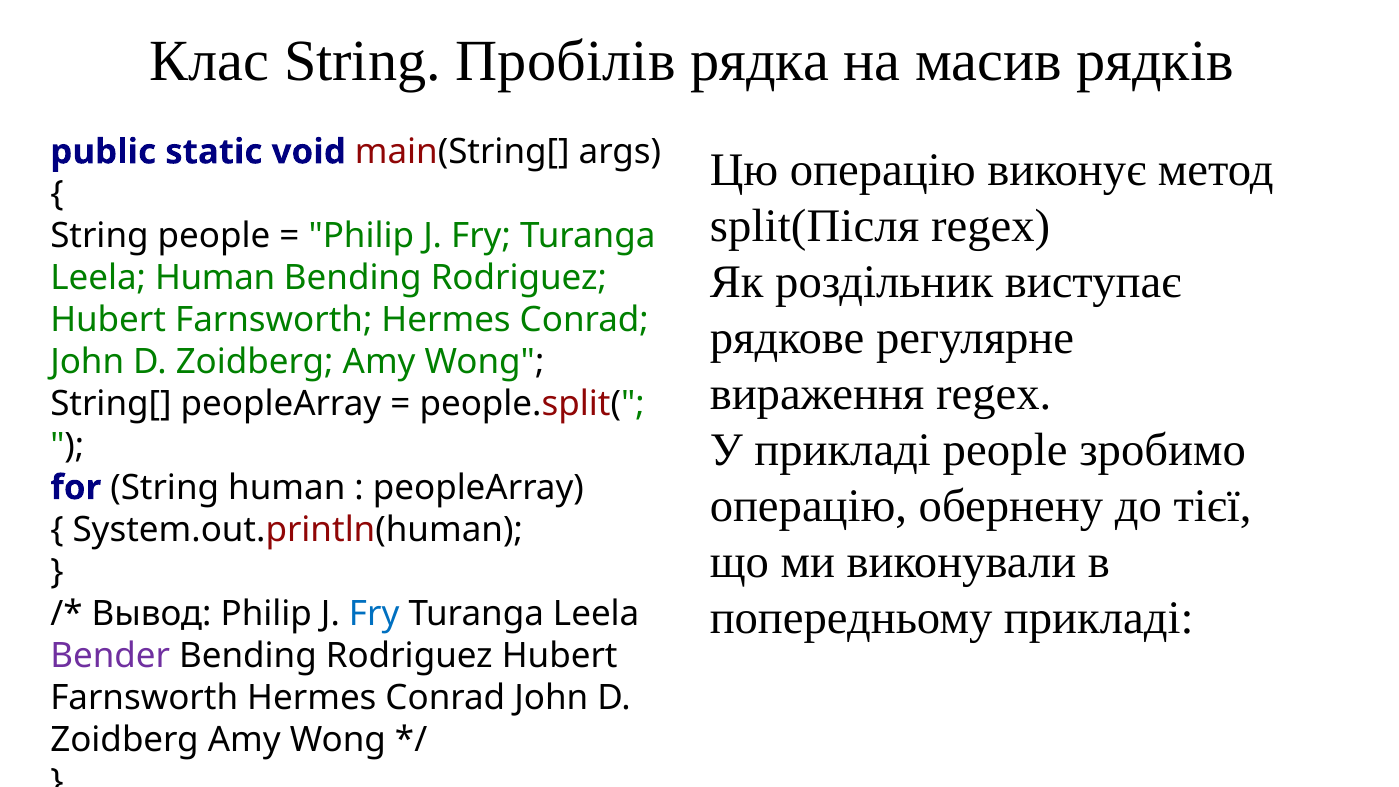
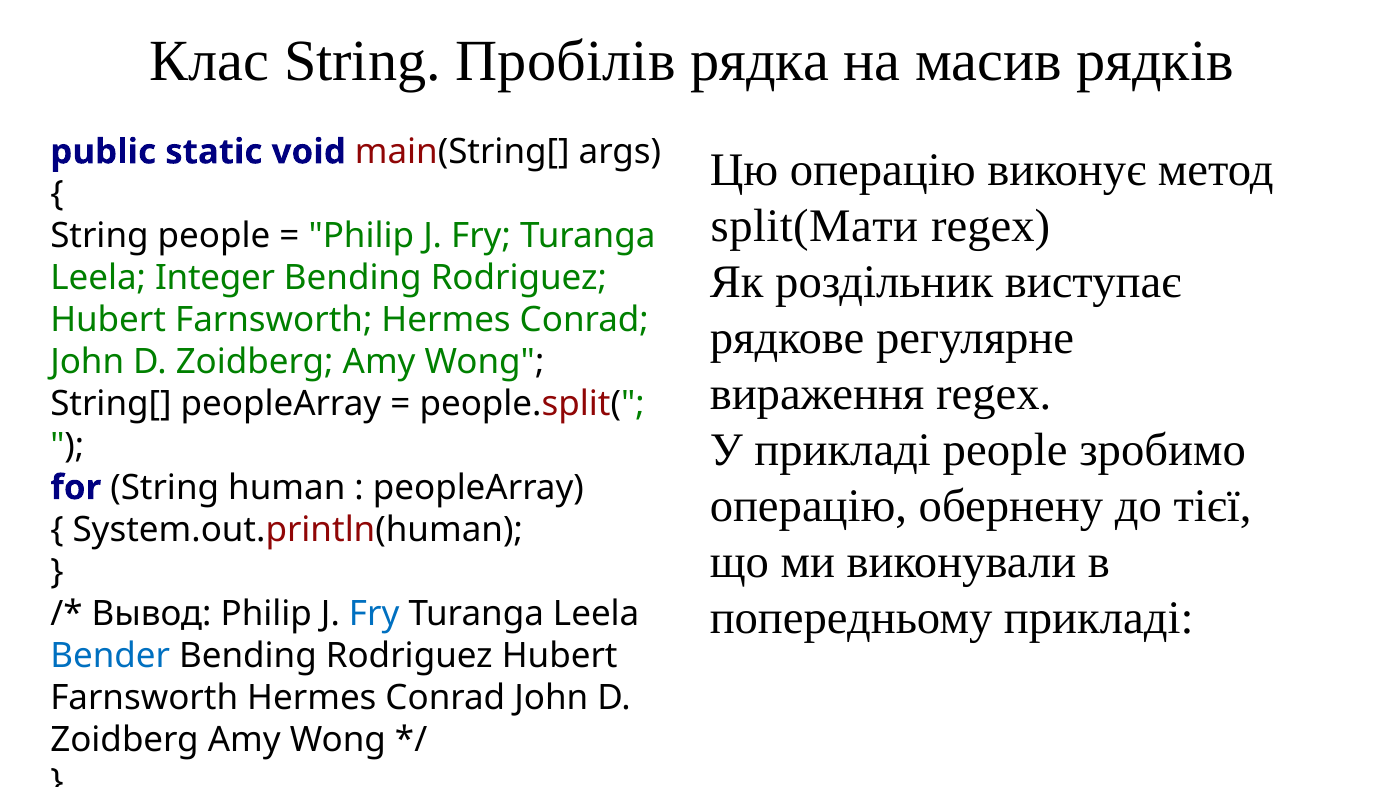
split(Після: split(Після -> split(Мати (814, 226)
Leela Human: Human -> Integer (215, 278)
Bender colour: purple -> blue (110, 656)
